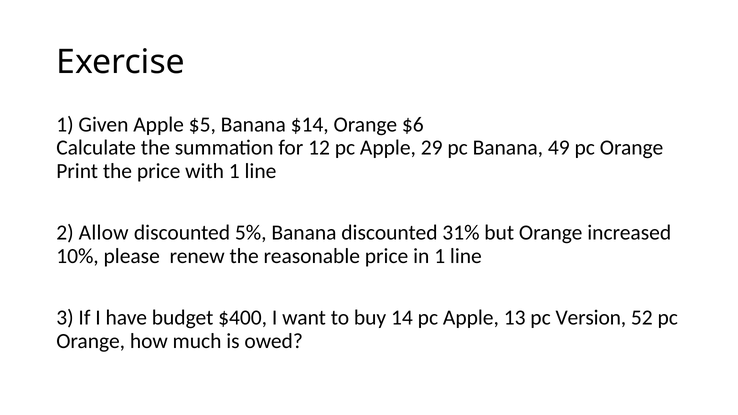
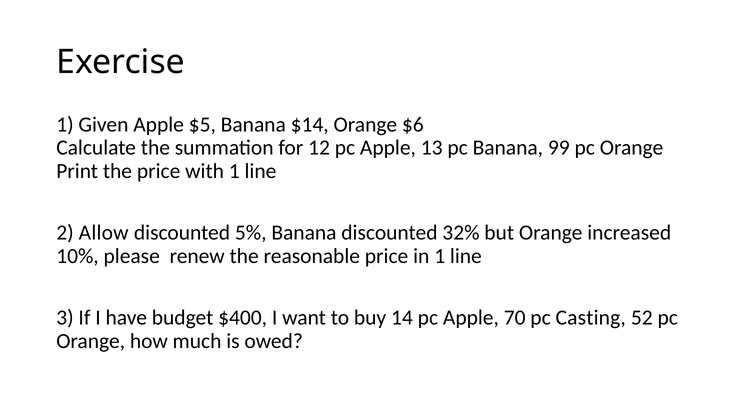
29: 29 -> 13 (432, 148)
49: 49 -> 99 (559, 148)
31%: 31% -> 32% (461, 233)
13: 13 -> 70 (515, 318)
Version: Version -> Casting (591, 318)
